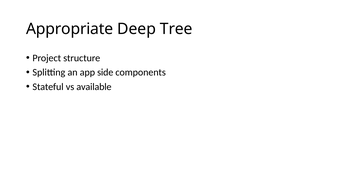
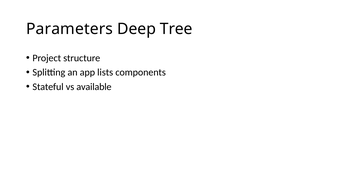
Appropriate: Appropriate -> Parameters (69, 29)
side: side -> lists (105, 72)
